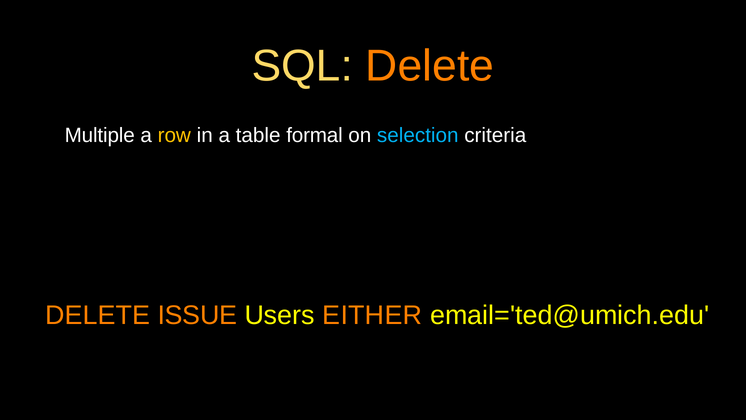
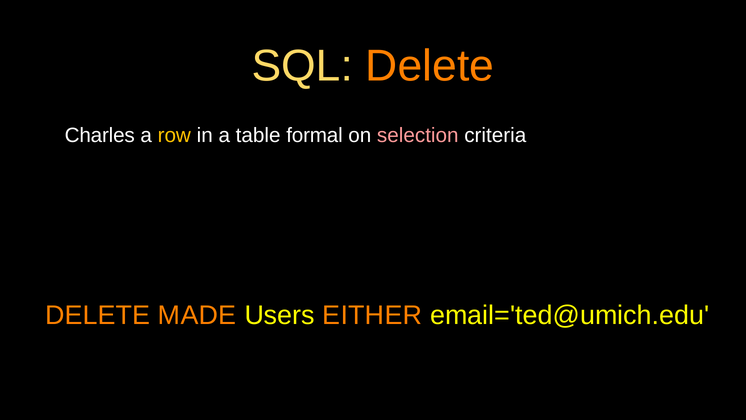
Multiple: Multiple -> Charles (100, 135)
selection colour: light blue -> pink (418, 135)
ISSUE: ISSUE -> MADE (197, 315)
